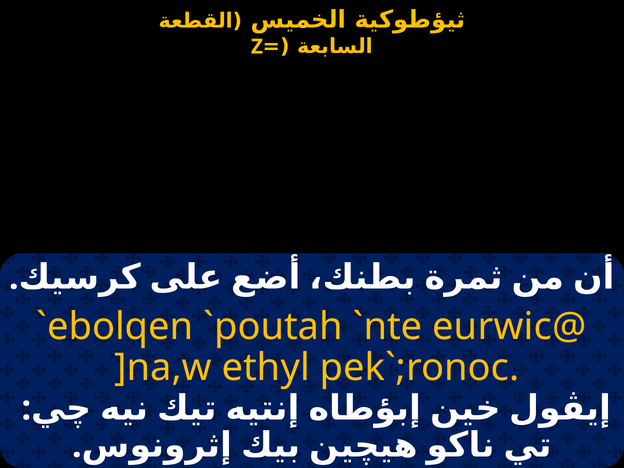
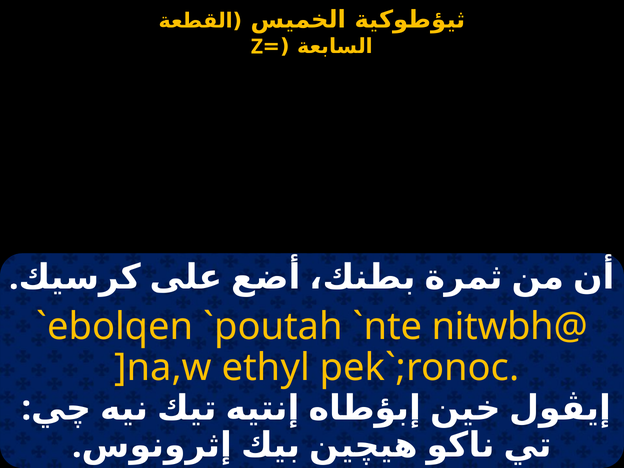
eurwic@: eurwic@ -> nitwbh@ (510, 327)
